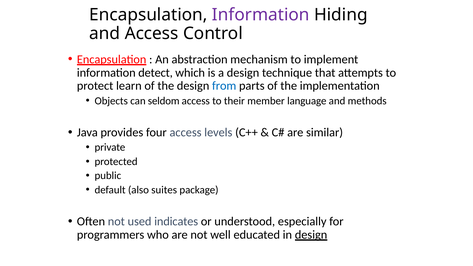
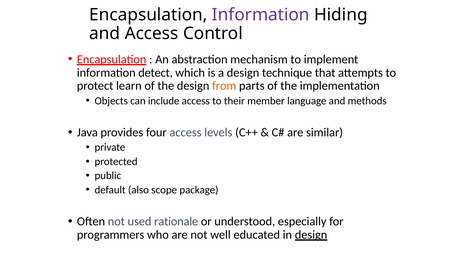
from colour: blue -> orange (224, 86)
seldom: seldom -> include (164, 101)
suites: suites -> scope (164, 190)
indicates: indicates -> rationale (176, 221)
